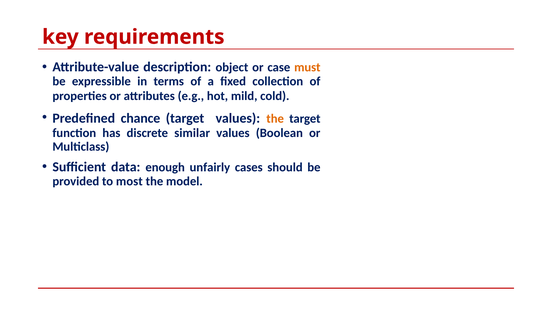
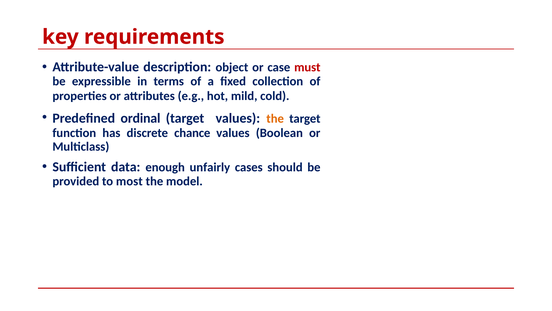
must colour: orange -> red (307, 67)
chance: chance -> ordinal (140, 118)
similar: similar -> chance (192, 133)
